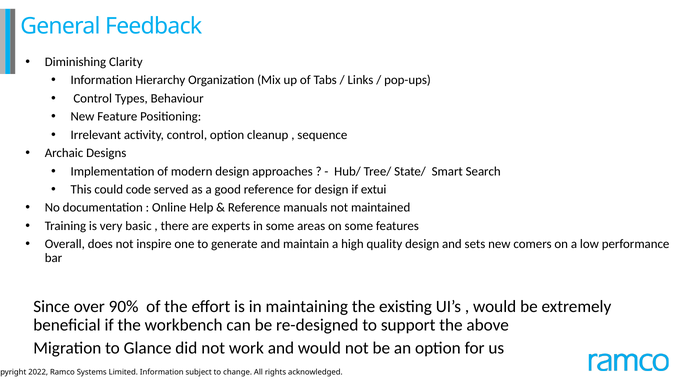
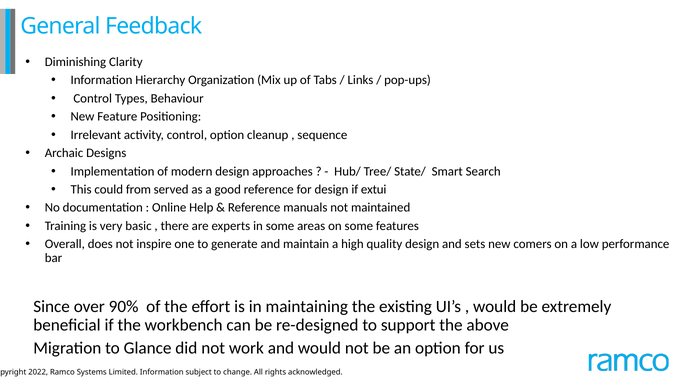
code: code -> from (138, 189)
